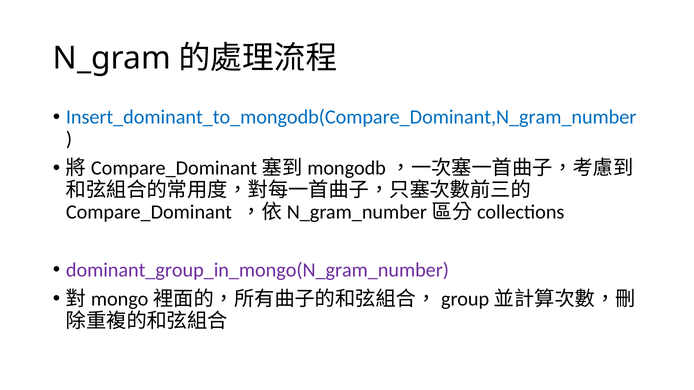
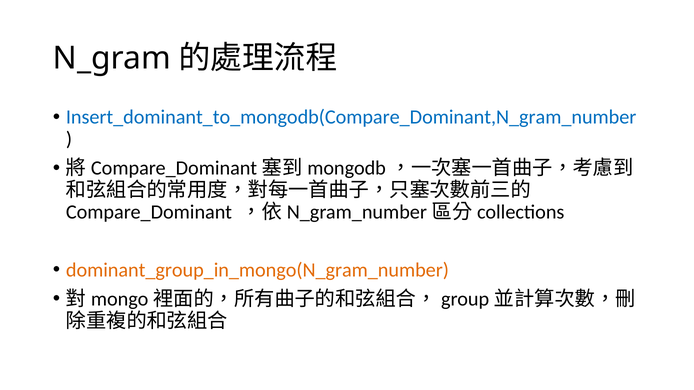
dominant_group_in_mongo(N_gram_number colour: purple -> orange (257, 270)
